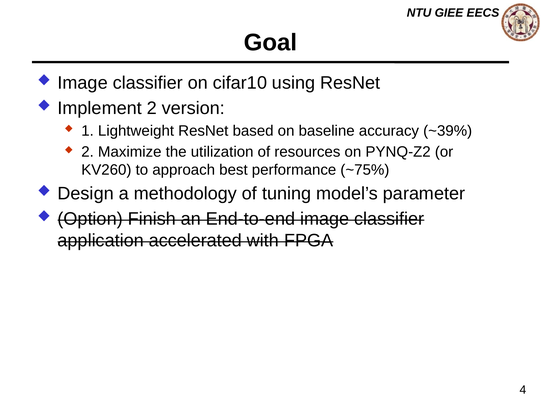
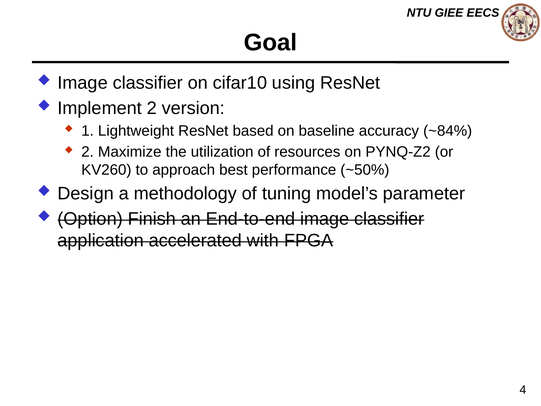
~39%: ~39% -> ~84% (448, 131)
~75%: ~75% -> ~50% (365, 170)
